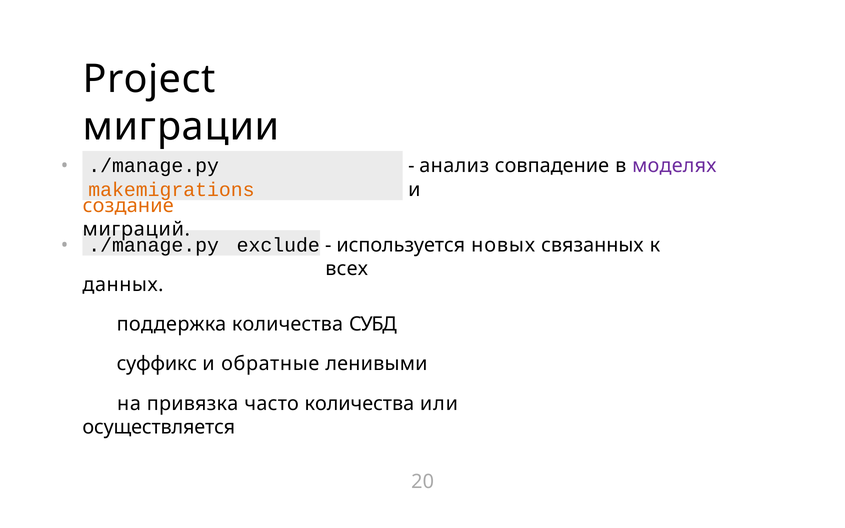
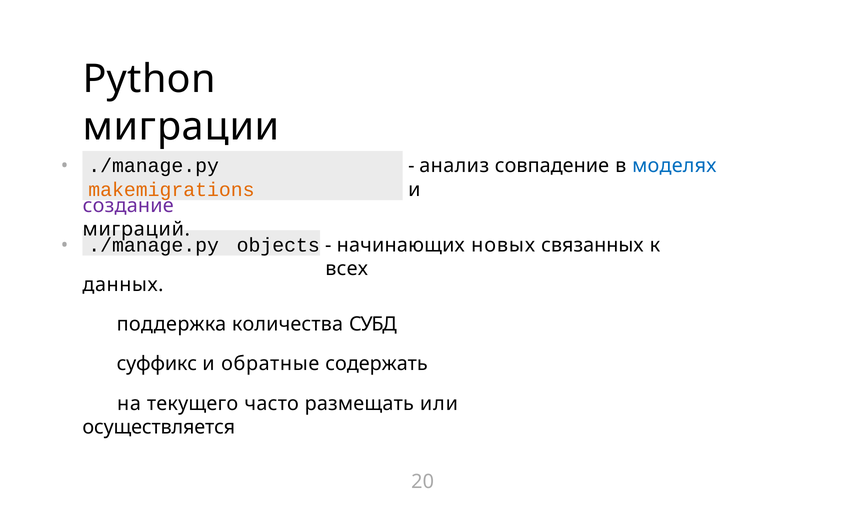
Project: Project -> Python (149, 79)
моделях colour: purple -> blue (674, 166)
создание colour: orange -> purple (128, 206)
exclude: exclude -> objects (278, 245)
используется: используется -> начинающих (401, 245)
ленивыми: ленивыми -> содержать (377, 364)
привязка: привязка -> текущего (193, 404)
часто количества: количества -> размещать (359, 404)
